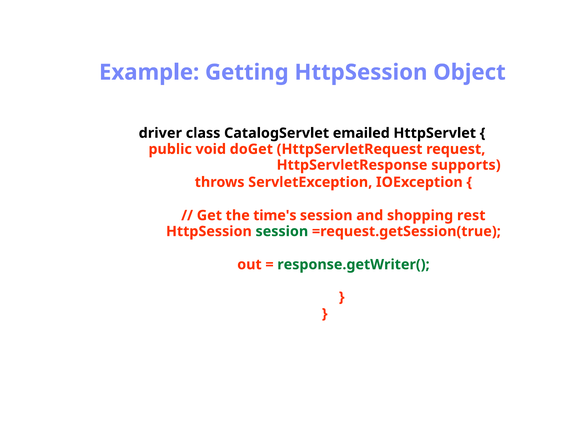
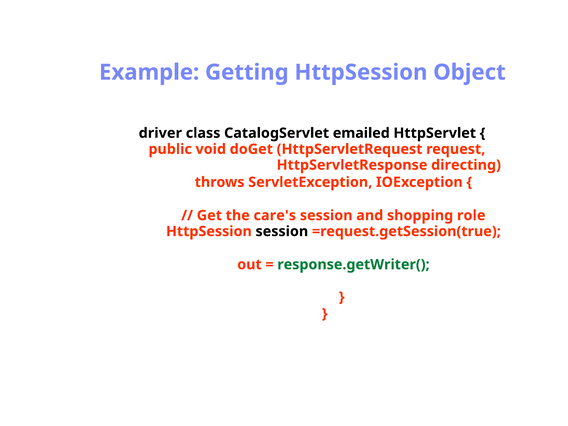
supports: supports -> directing (466, 165)
time's: time's -> care's (275, 215)
rest: rest -> role (471, 215)
session colour: green -> black (282, 231)
